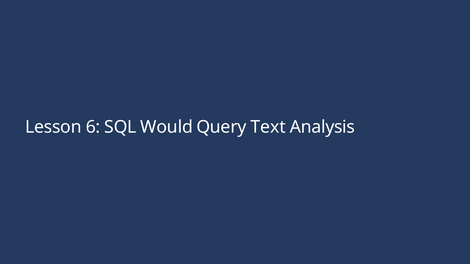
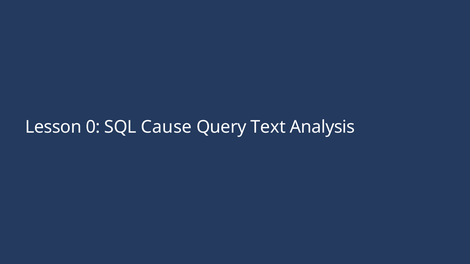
6: 6 -> 0 (93, 127)
Would: Would -> Cause (166, 127)
